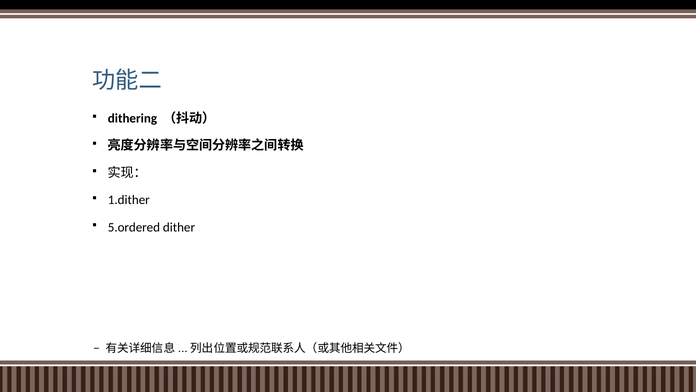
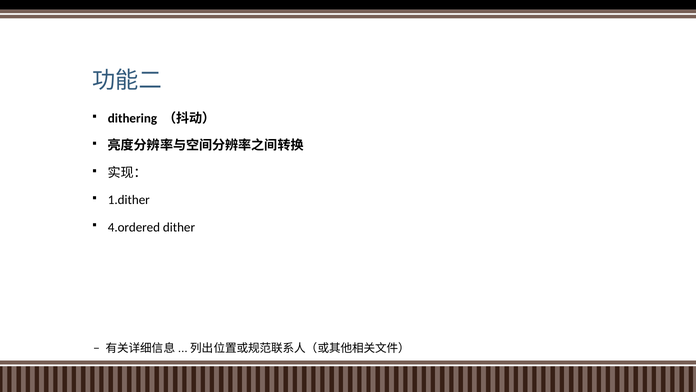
5.ordered: 5.ordered -> 4.ordered (134, 227)
